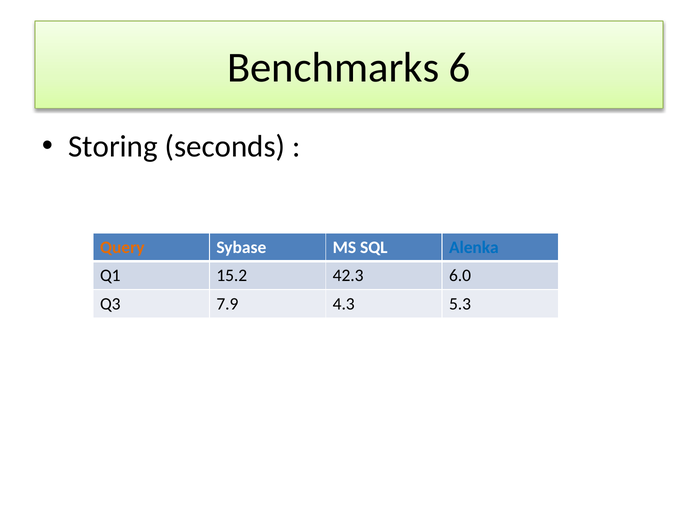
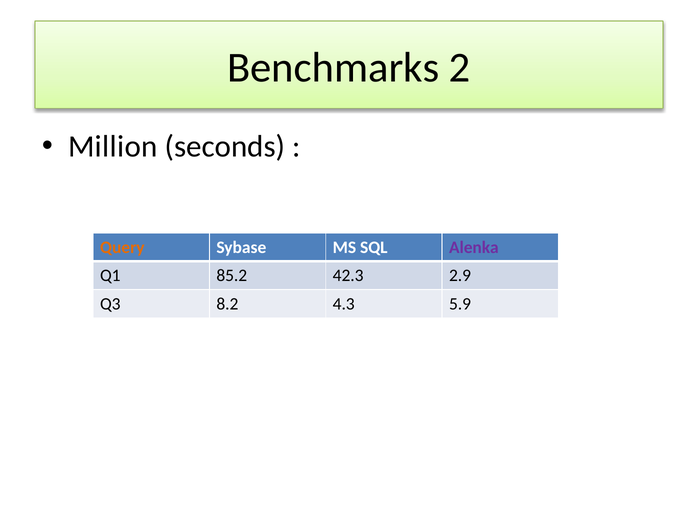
6: 6 -> 2 (460, 68)
Storing: Storing -> Million (113, 146)
Alenka colour: blue -> purple (474, 247)
15.2: 15.2 -> 85.2 (232, 275)
6.0: 6.0 -> 2.9 (460, 275)
7.9: 7.9 -> 8.2 (227, 304)
5.3: 5.3 -> 5.9 (460, 304)
